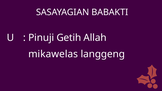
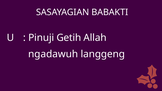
mikawelas: mikawelas -> ngadawuh (53, 54)
